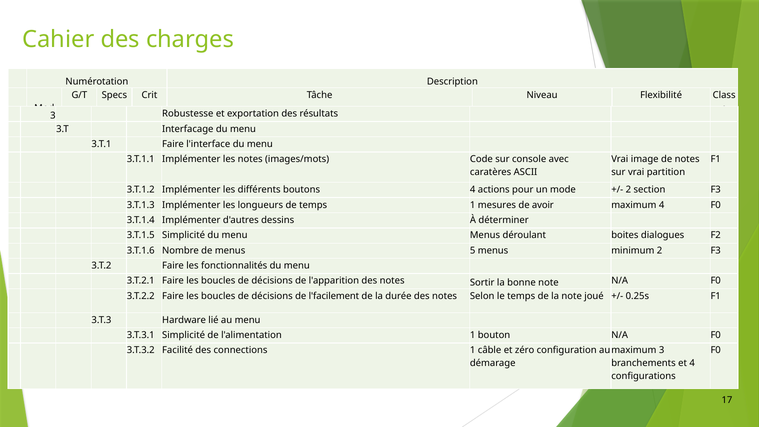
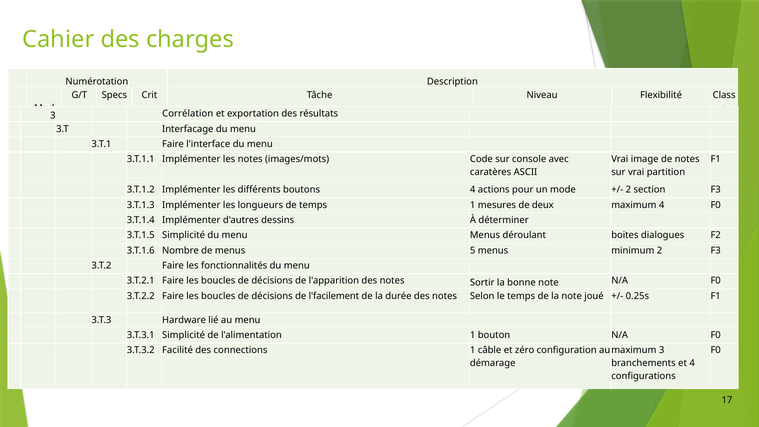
Robustesse: Robustesse -> Corrélation (188, 114)
avoir: avoir -> deux (543, 205)
